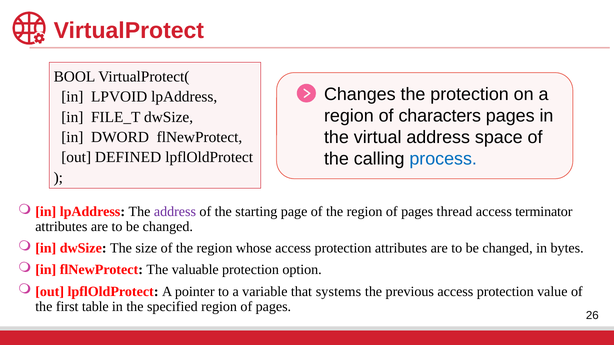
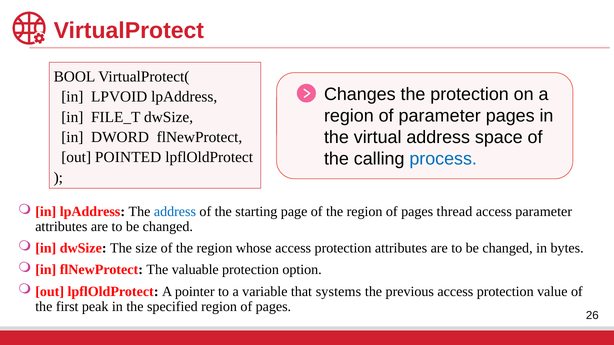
of characters: characters -> parameter (440, 116)
DEFINED: DEFINED -> POINTED (128, 158)
address colour: purple -> blue (175, 212)
access terminator: terminator -> parameter (544, 212)
table: table -> peak (95, 307)
